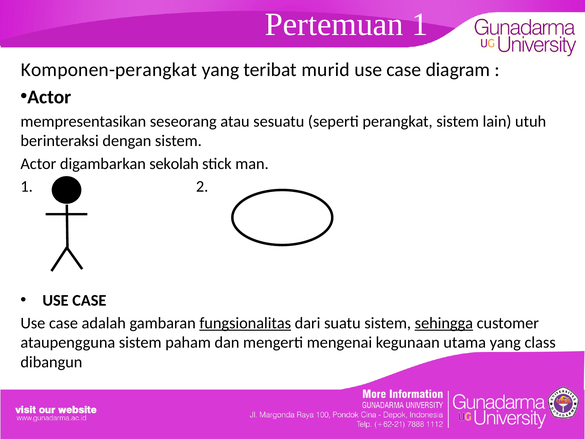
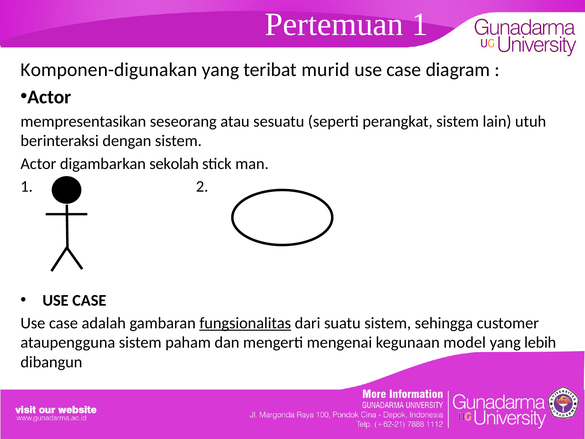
Komponen-perangkat: Komponen-perangkat -> Komponen-digunakan (109, 70)
sehingga underline: present -> none (444, 323)
utama: utama -> model (465, 342)
class: class -> lebih (540, 342)
